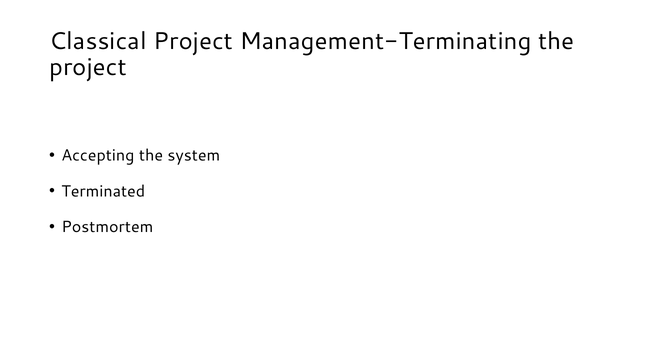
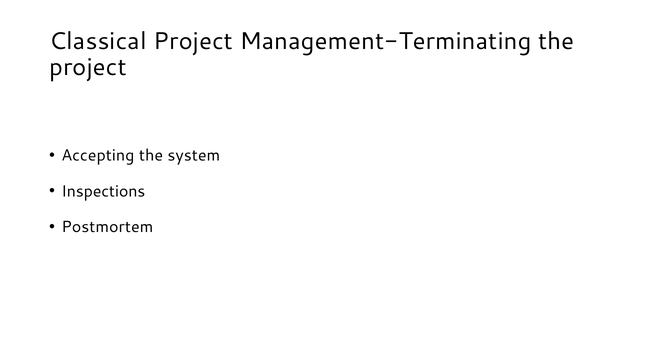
Terminated: Terminated -> Inspections (103, 191)
